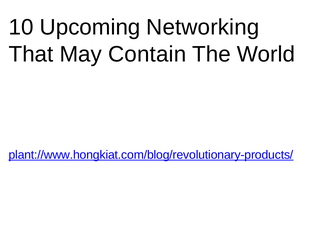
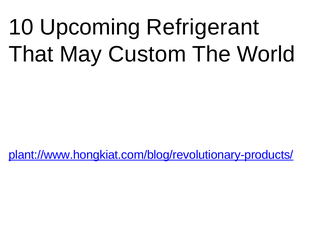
Networking: Networking -> Refrigerant (203, 27)
Contain: Contain -> Custom (147, 54)
